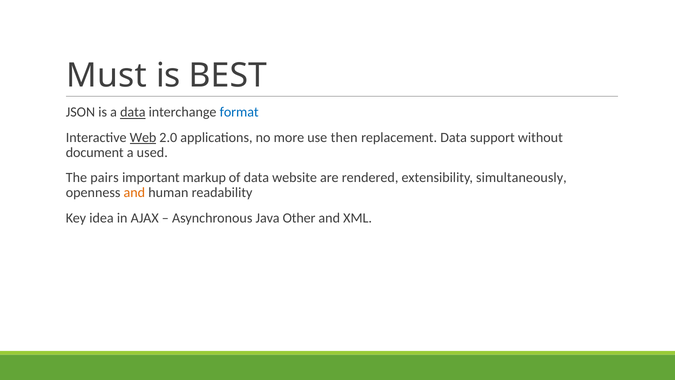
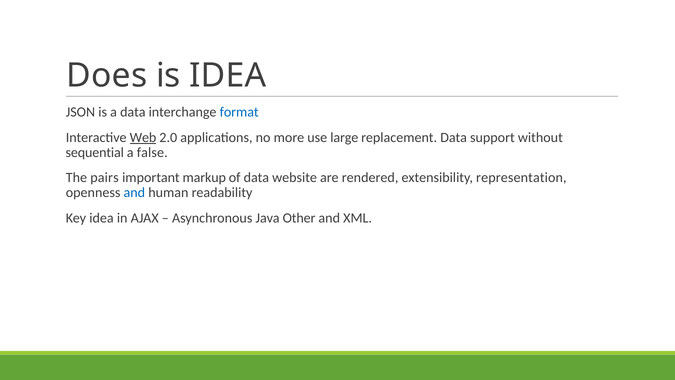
Must: Must -> Does (107, 76)
is BEST: BEST -> IDEA (228, 76)
data underline: present -> none (133, 112)
then: then -> large (344, 137)
document: document -> sequential (95, 152)
used: used -> false (152, 152)
simultaneously: simultaneously -> representation (521, 177)
and colour: orange -> blue (134, 193)
